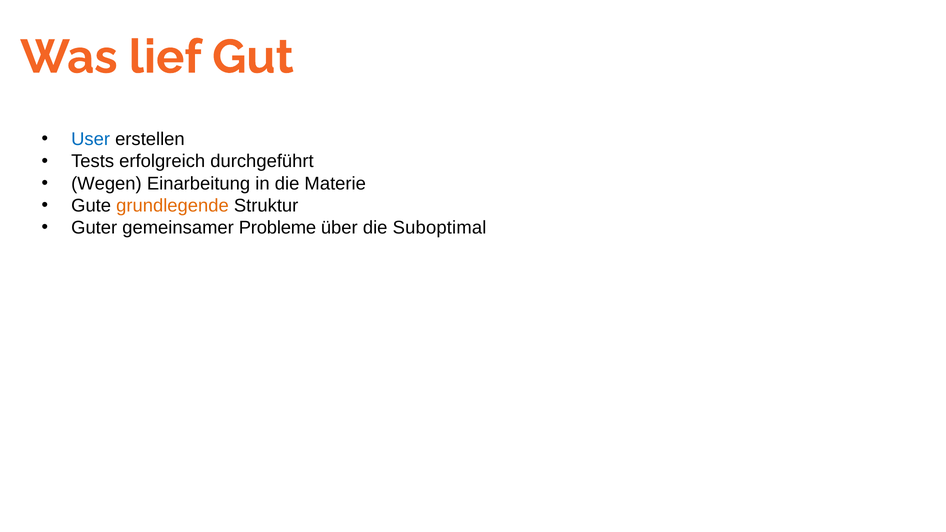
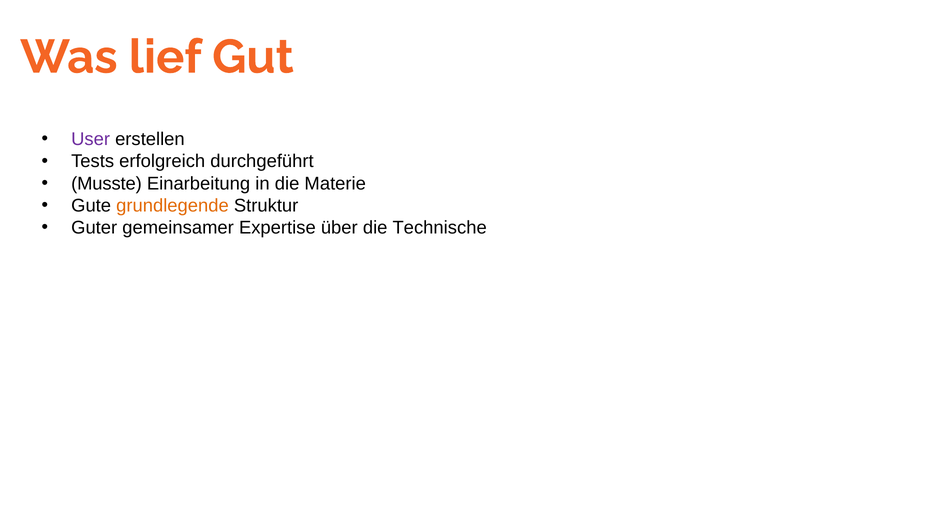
User colour: blue -> purple (91, 139)
Wegen: Wegen -> Musste (106, 184)
Probleme: Probleme -> Expertise (277, 228)
Suboptimal: Suboptimal -> Technische (440, 228)
